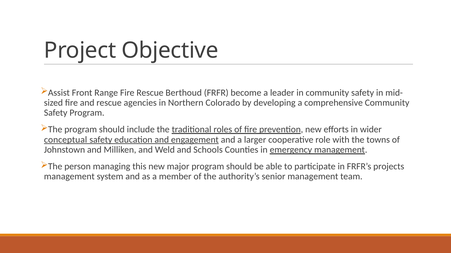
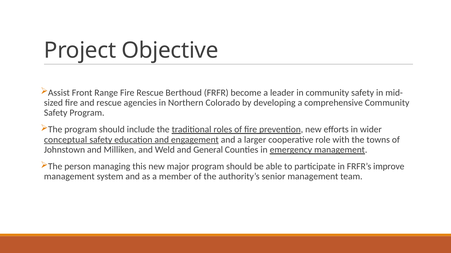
Schools: Schools -> General (208, 150)
projects: projects -> improve (389, 167)
